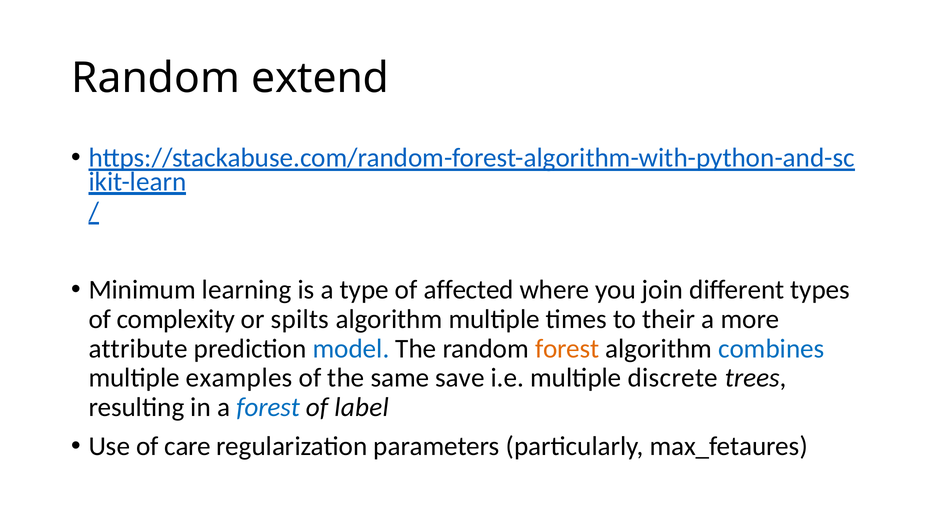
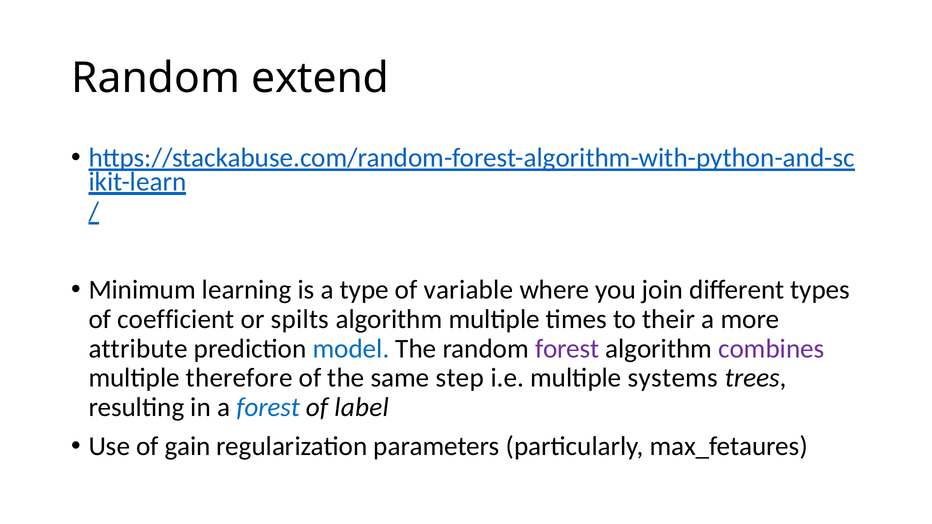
affected: affected -> variable (468, 290)
complexity: complexity -> coefficient (176, 319)
forest colour: orange -> purple (567, 349)
combines colour: blue -> purple (771, 349)
examples: examples -> therefore (239, 378)
save: save -> step (460, 378)
discrete: discrete -> systems (673, 378)
care: care -> gain (188, 447)
